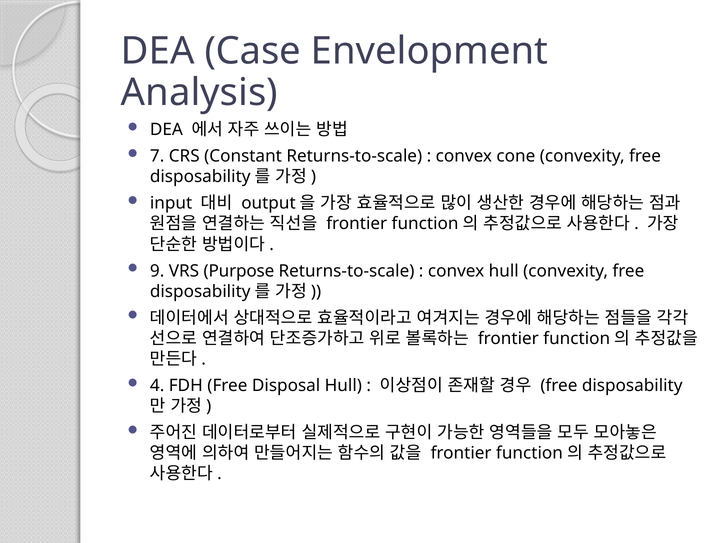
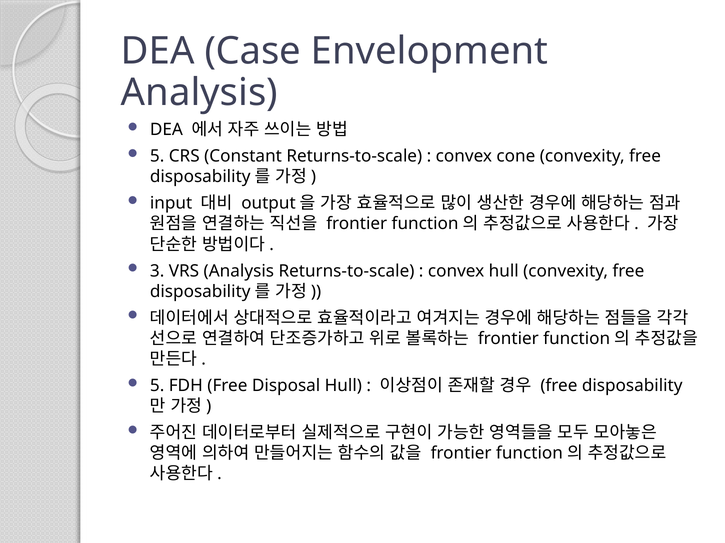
7: 7 -> 5 (157, 156)
9: 9 -> 3 (157, 271)
VRS Purpose: Purpose -> Analysis (239, 271)
4: 4 -> 5 (157, 386)
